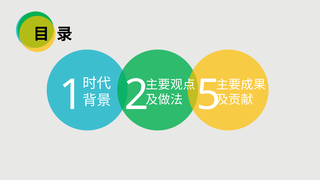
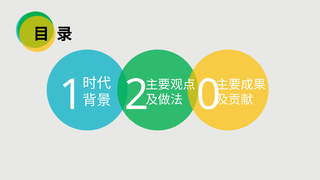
5: 5 -> 0 (209, 95)
